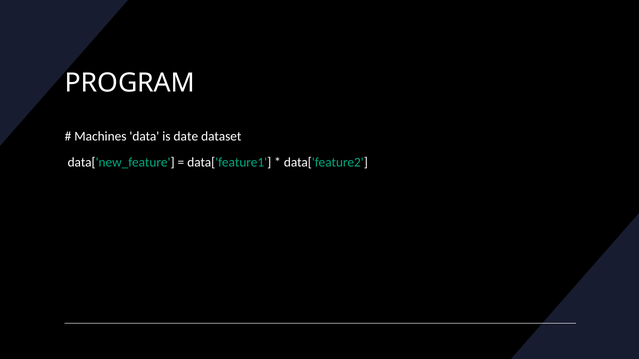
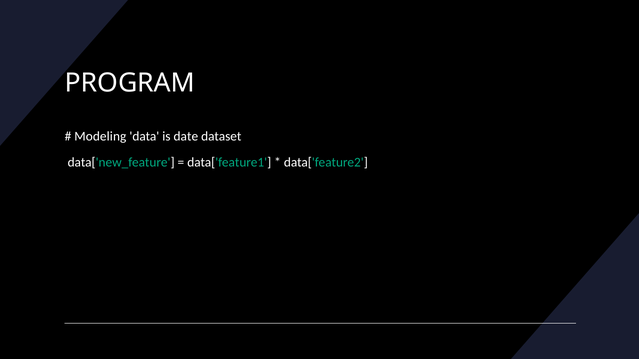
Machines: Machines -> Modeling (100, 137)
